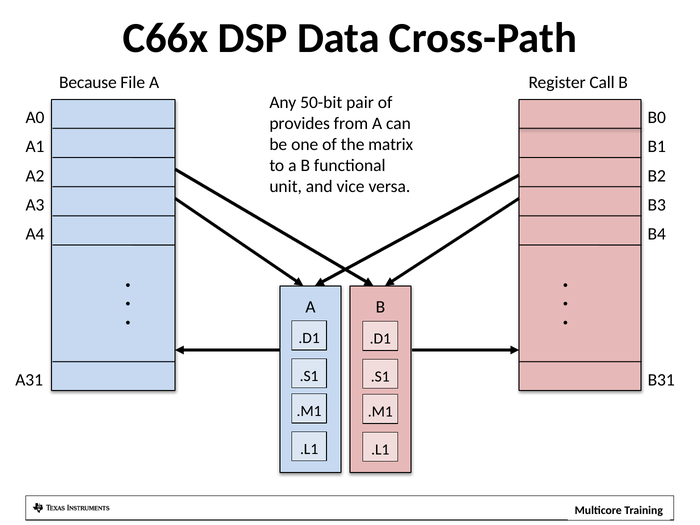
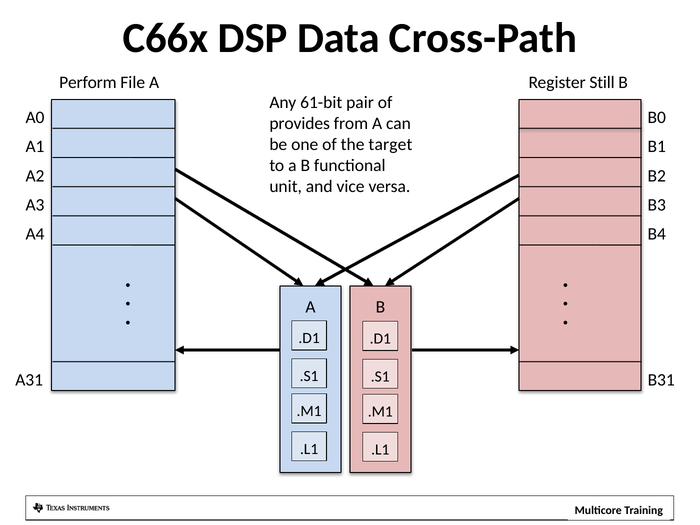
Because: Because -> Perform (88, 82)
Call: Call -> Still (602, 82)
50-bit: 50-bit -> 61-bit (321, 103)
matrix: matrix -> target (390, 145)
